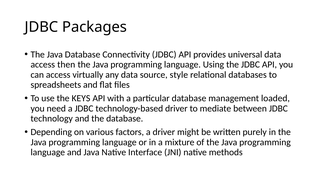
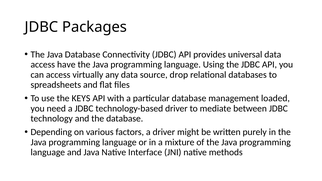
then: then -> have (66, 65)
style: style -> drop (179, 75)
